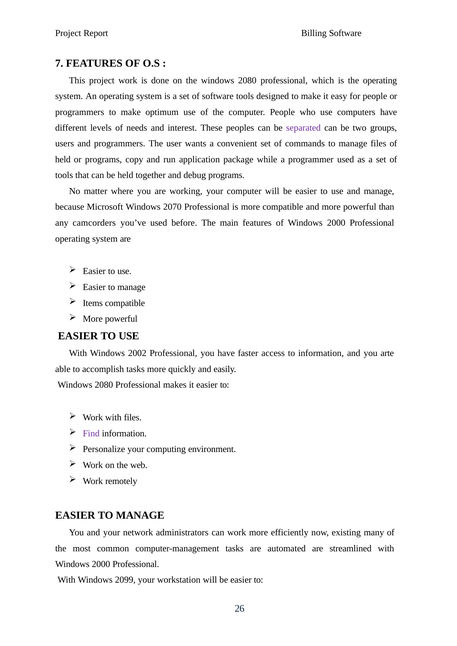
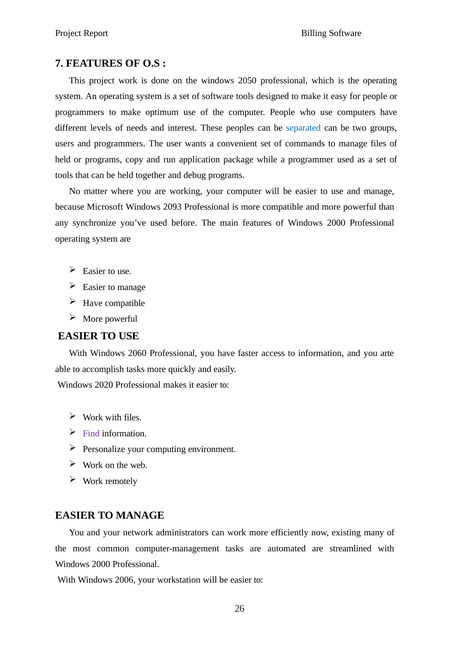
the windows 2080: 2080 -> 2050 (247, 80)
separated colour: purple -> blue (303, 128)
2070: 2070 -> 2093 (172, 207)
camcorders: camcorders -> synchronize (94, 223)
Items: Items -> Have (93, 303)
2002: 2002 -> 2060 (137, 353)
2080: 2080 -> 2020 (104, 385)
2099: 2099 -> 2006 (125, 580)
